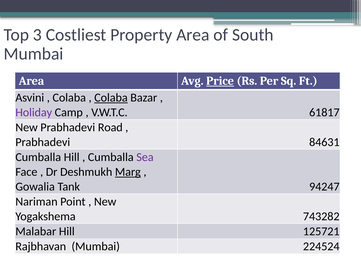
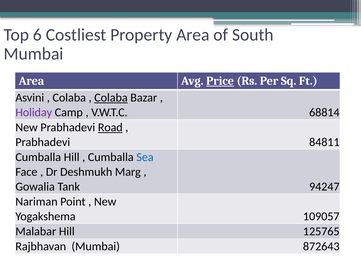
3: 3 -> 6 (37, 35)
61817: 61817 -> 68814 (324, 112)
Road underline: none -> present (110, 127)
84631: 84631 -> 84811 (324, 142)
Sea colour: purple -> blue (145, 157)
Marg underline: present -> none (128, 172)
743282: 743282 -> 109057 (321, 216)
125721: 125721 -> 125765 (321, 231)
224524: 224524 -> 872643 (321, 246)
